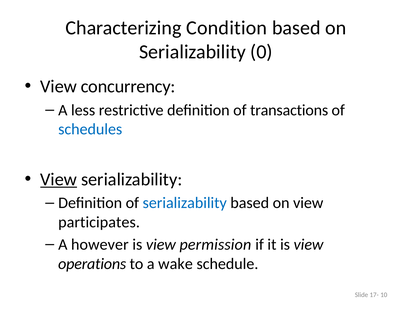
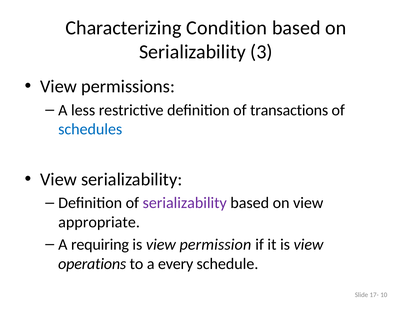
0: 0 -> 3 (261, 52)
concurrency: concurrency -> permissions (128, 86)
View underline: present -> none (59, 179)
serializability colour: blue -> purple (185, 203)
participates: participates -> appropriate (99, 222)
however: however -> requiring (100, 245)
wake: wake -> every (176, 264)
